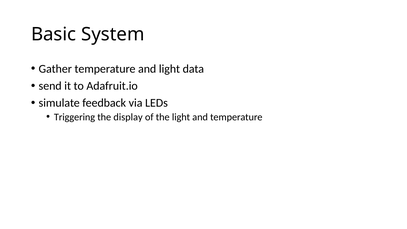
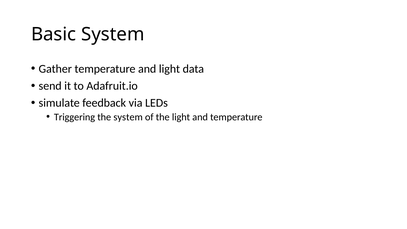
the display: display -> system (128, 117)
